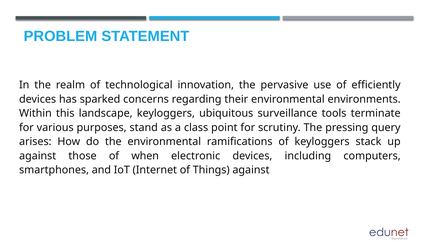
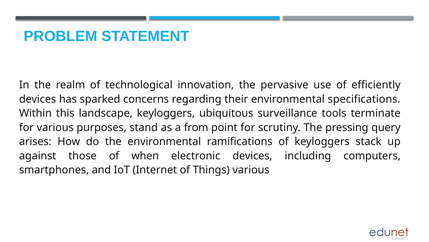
environments: environments -> specifications (364, 99)
class: class -> from (196, 127)
Things against: against -> various (251, 170)
